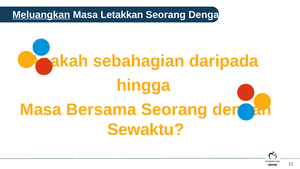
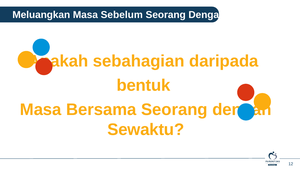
Meluangkan underline: present -> none (41, 15)
Letakkan: Letakkan -> Sebelum (122, 15)
hingga: hingga -> bentuk (143, 85)
